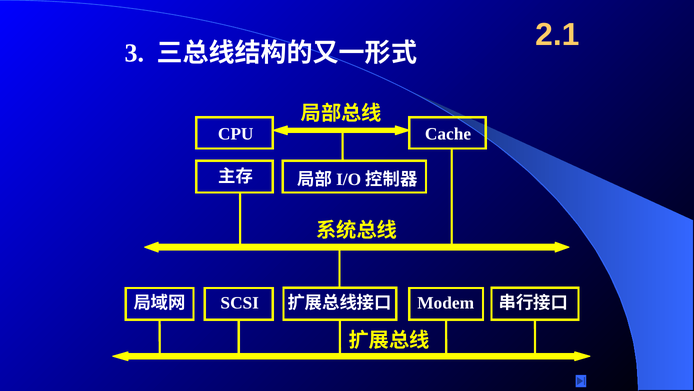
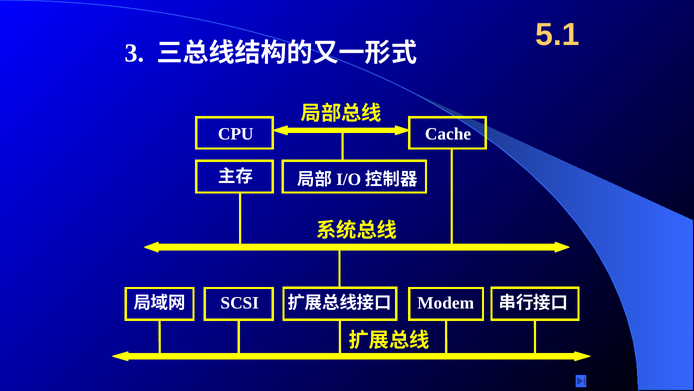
2.1: 2.1 -> 5.1 (557, 35)
